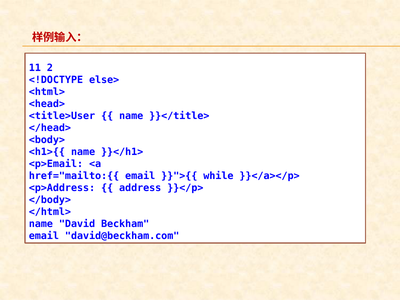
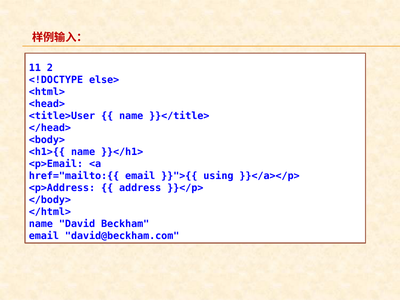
while: while -> using (218, 176)
